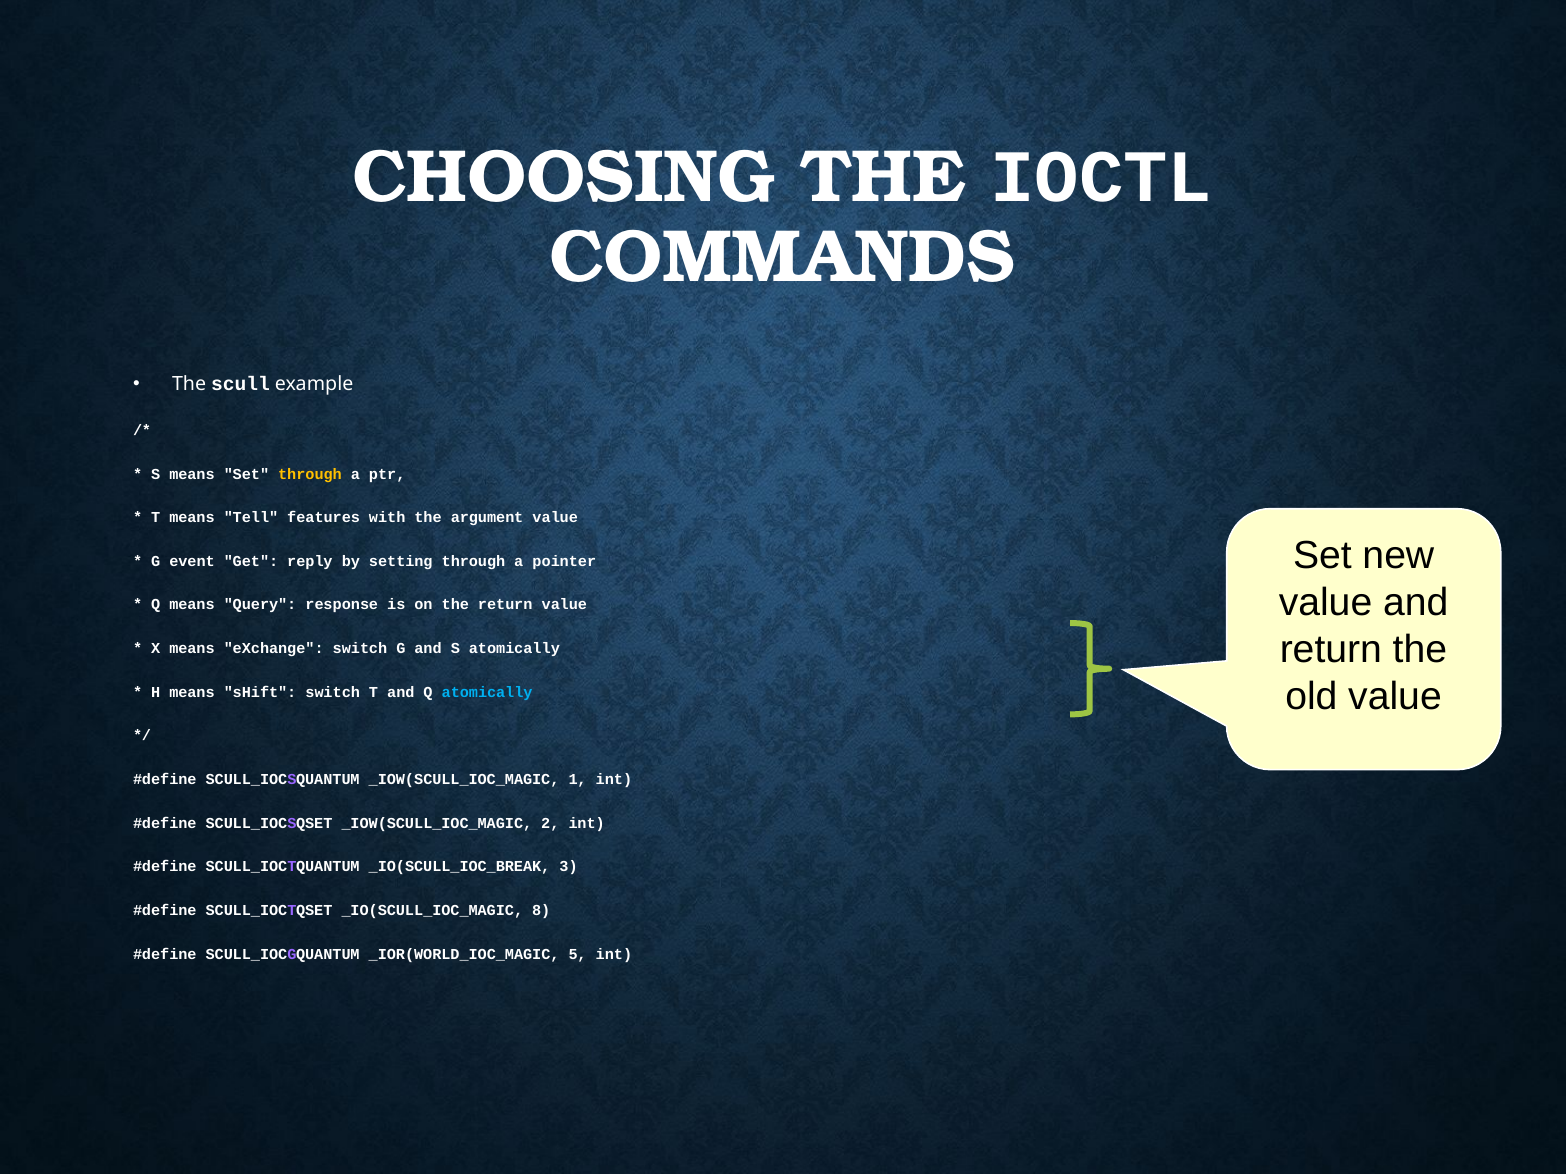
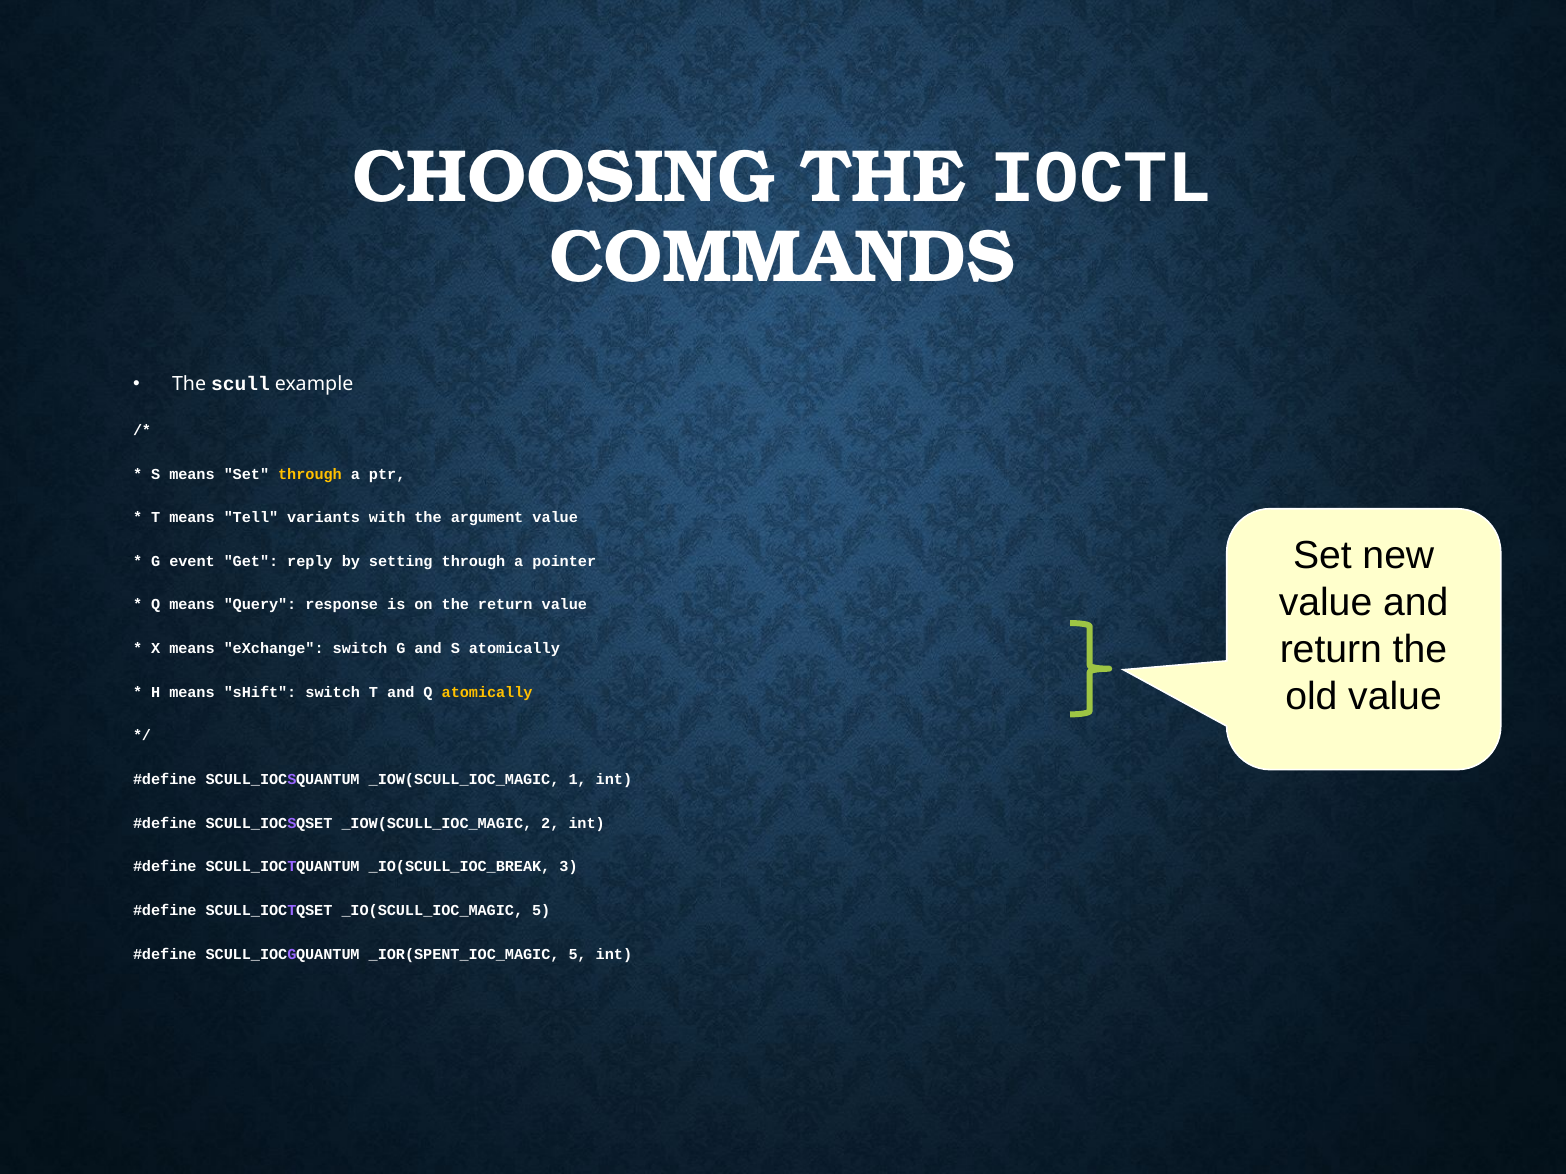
features: features -> variants (324, 518)
atomically colour: light blue -> yellow (487, 693)
_IO(SCULL_IOC_MAGIC 8: 8 -> 5 (541, 911)
_IOR(WORLD_IOC_MAGIC: _IOR(WORLD_IOC_MAGIC -> _IOR(SPENT_IOC_MAGIC (464, 954)
